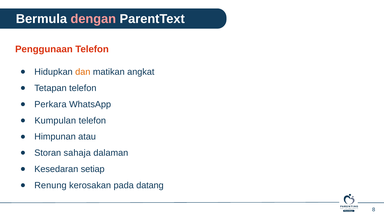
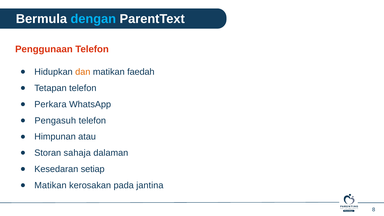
dengan colour: pink -> light blue (93, 19)
angkat: angkat -> faedah (141, 72)
Kumpulan: Kumpulan -> Pengasuh (55, 121)
Renung: Renung -> Matikan (50, 185)
datang: datang -> jantina (150, 185)
